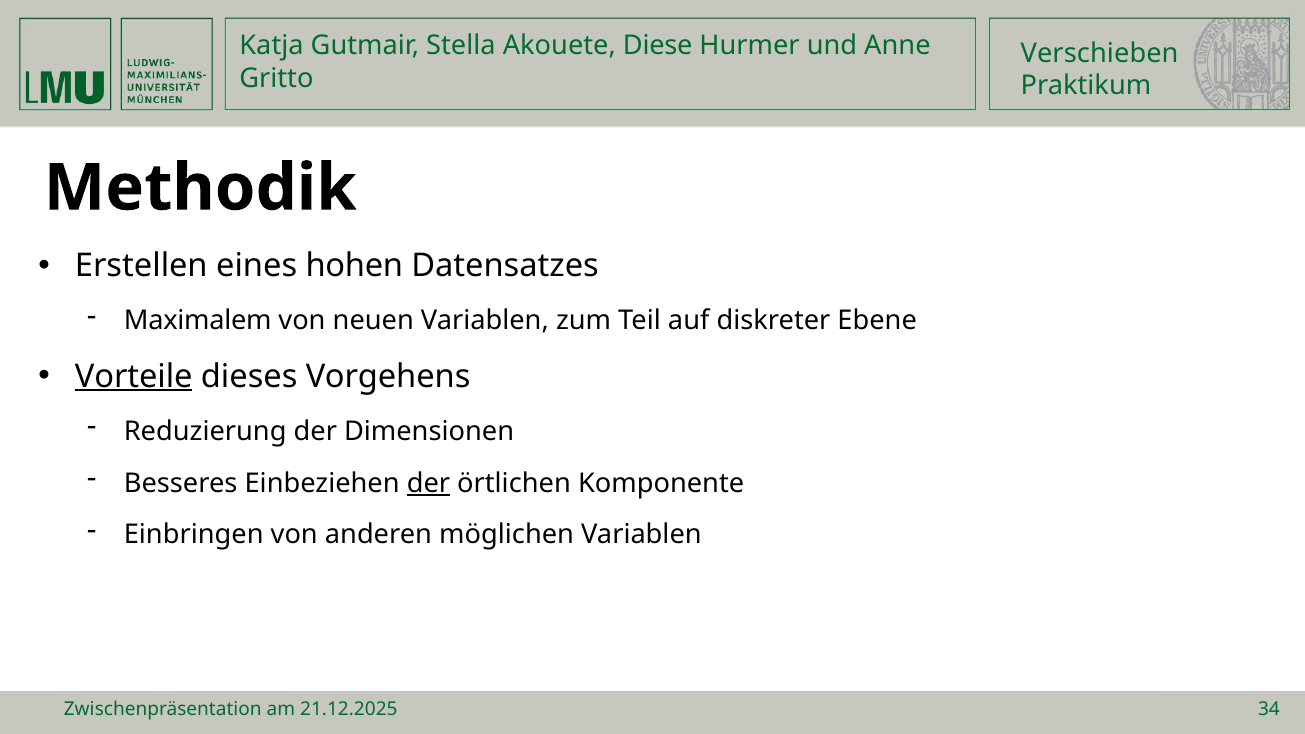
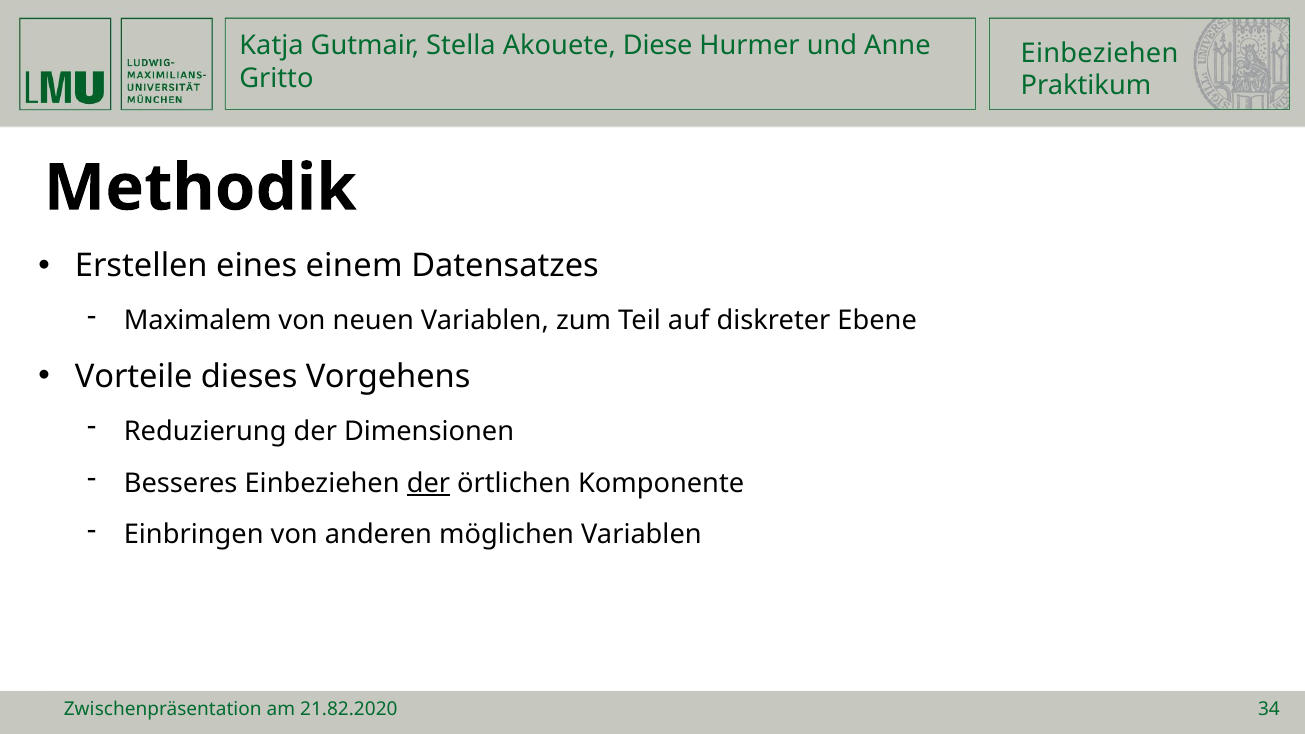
Verschieben: Verschieben -> Einbeziehen (1100, 53)
hohen: hohen -> einem (354, 266)
Vorteile underline: present -> none (134, 376)
21.12.2025: 21.12.2025 -> 21.82.2020 (349, 709)
